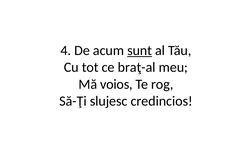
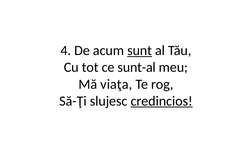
braţ-al: braţ-al -> sunt-al (137, 67)
voios: voios -> viaţa (116, 84)
credincios underline: none -> present (162, 101)
